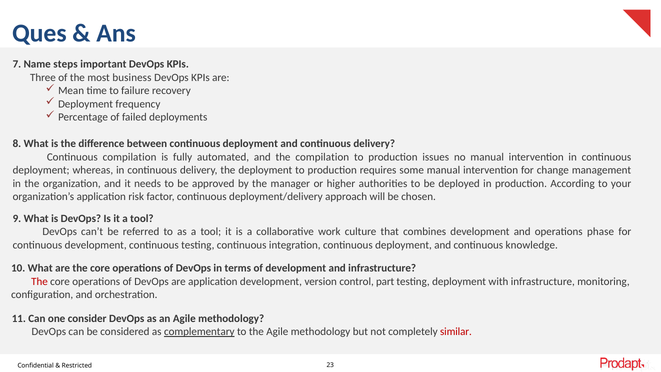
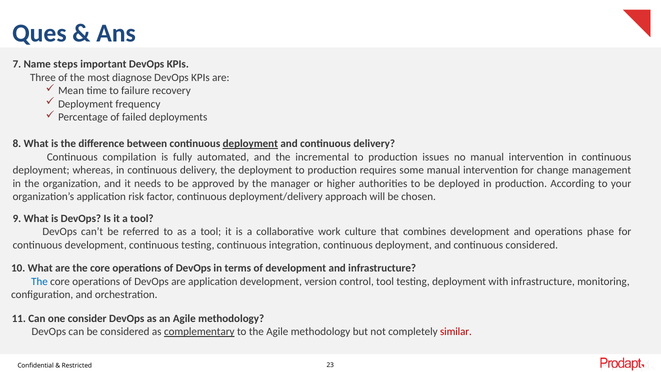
business: business -> diagnose (132, 78)
deployment underline: none -> present (250, 144)
the compilation: compilation -> incremental (322, 157)
continuous knowledge: knowledge -> considered (532, 245)
The colour: red -> blue (40, 281)
control part: part -> tool (385, 281)
